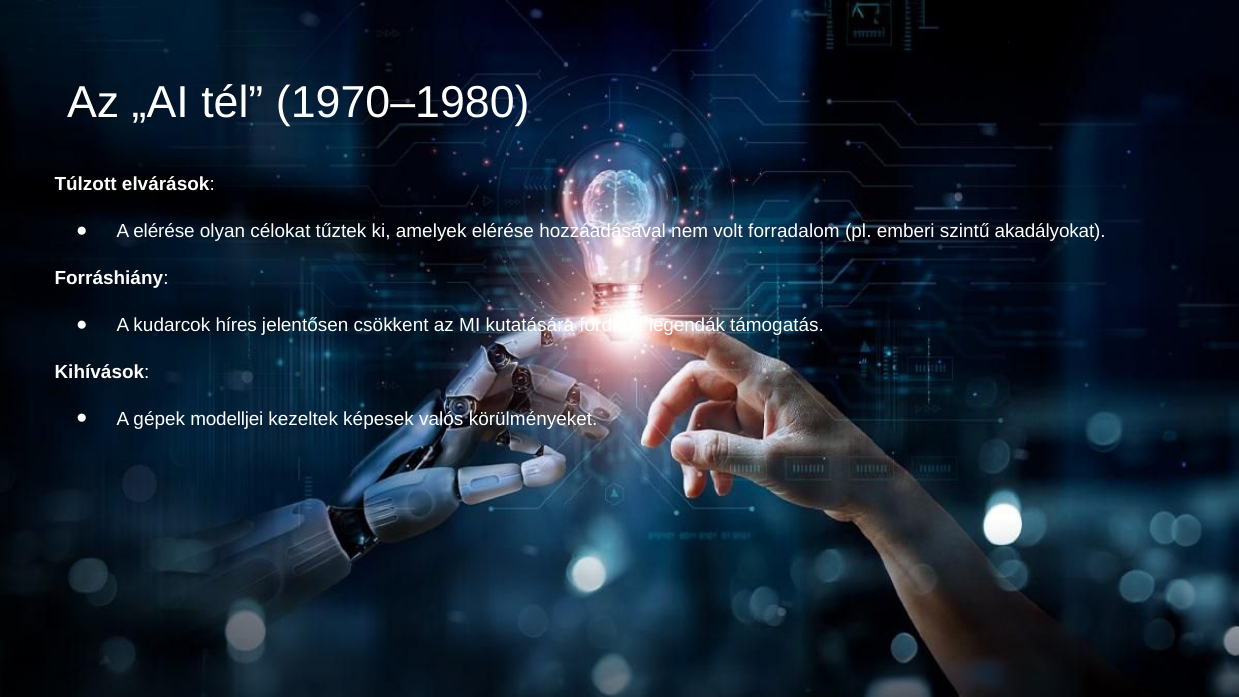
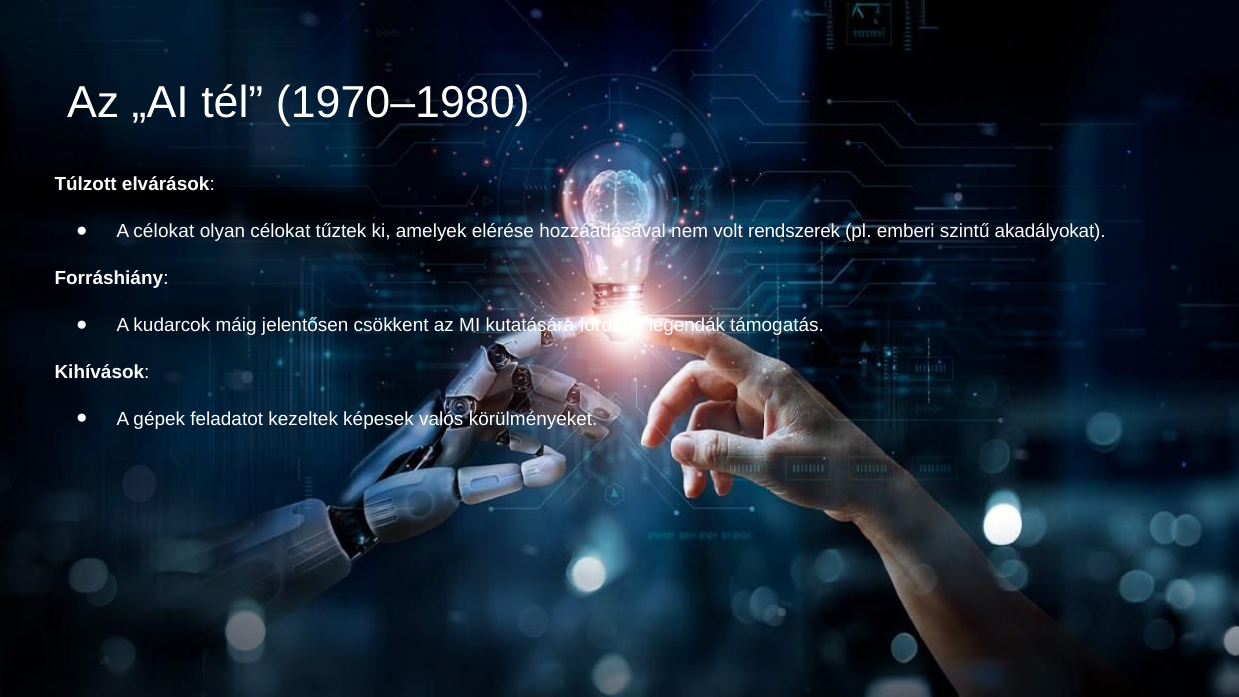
A elérése: elérése -> célokat (164, 232)
forradalom: forradalom -> rendszerek (794, 232)
híres: híres -> máig (236, 325)
modelljei: modelljei -> feladatot (227, 419)
